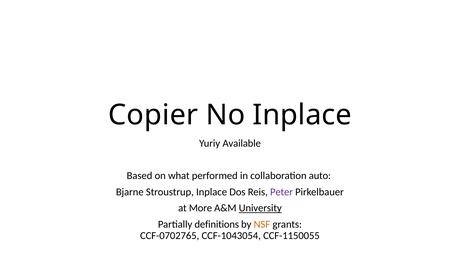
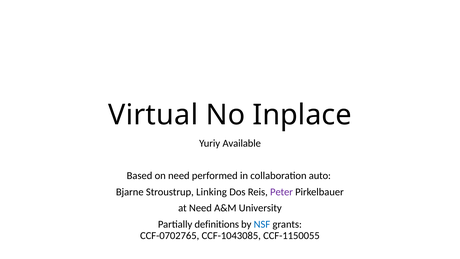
Copier: Copier -> Virtual (153, 115)
on what: what -> need (179, 176)
Stroustrup Inplace: Inplace -> Linking (212, 192)
at More: More -> Need (200, 208)
University underline: present -> none (260, 208)
NSF colour: orange -> blue (262, 224)
CCF-1043054: CCF-1043054 -> CCF-1043085 (231, 236)
